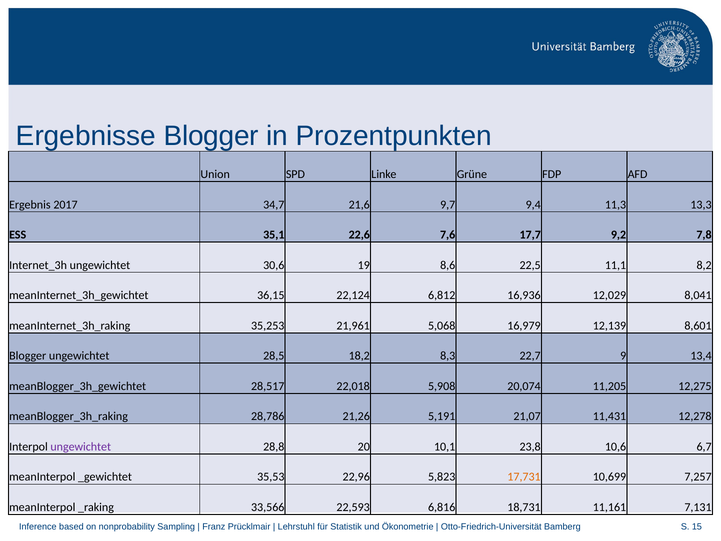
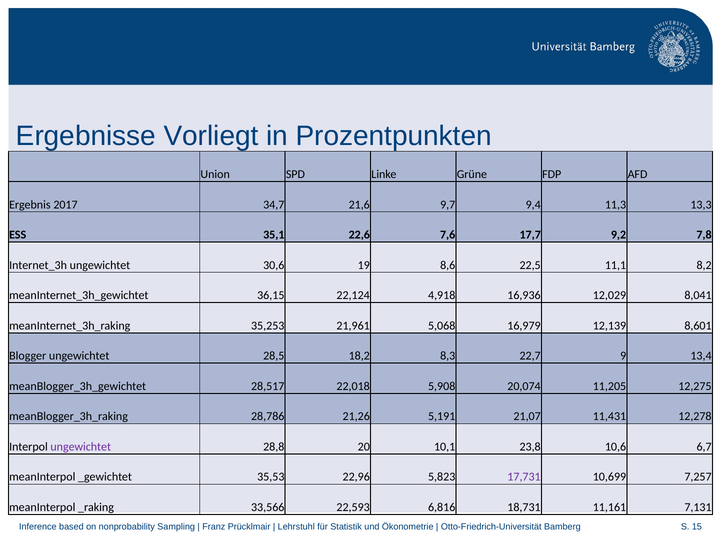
Ergebnisse Blogger: Blogger -> Vorliegt (211, 136)
6,812: 6,812 -> 4,918 (442, 295)
17,731 colour: orange -> purple (524, 477)
